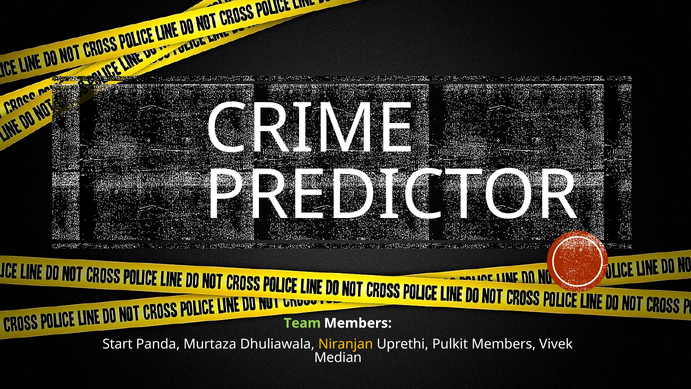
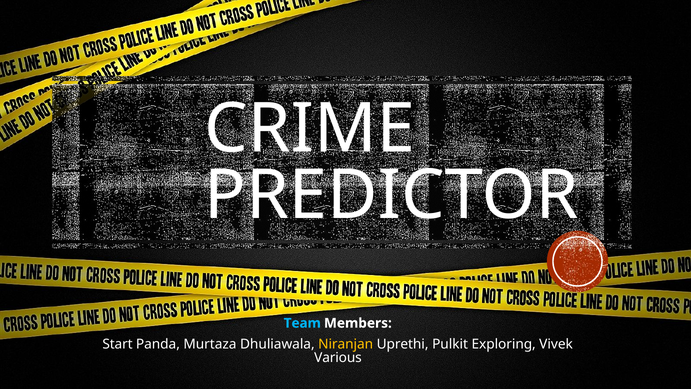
Team colour: light green -> light blue (302, 323)
Pulkit Members: Members -> Exploring (504, 344)
Median: Median -> Various (338, 357)
